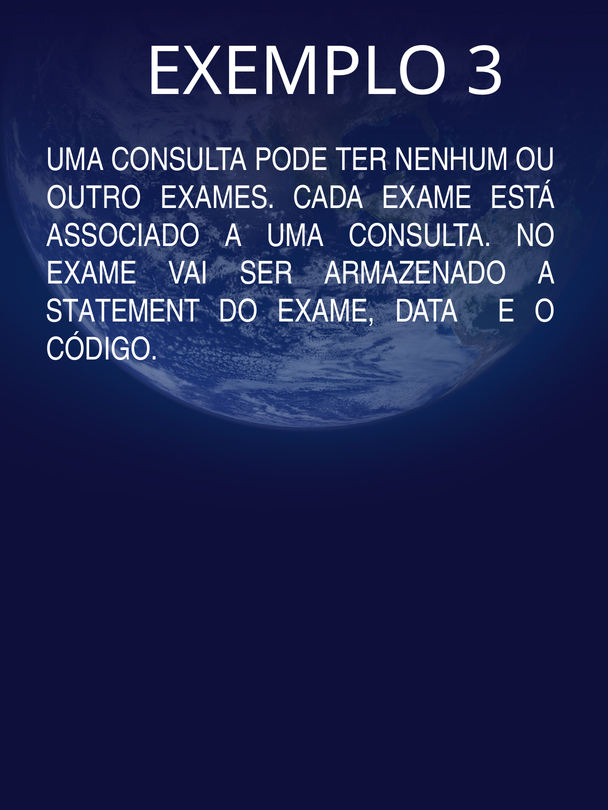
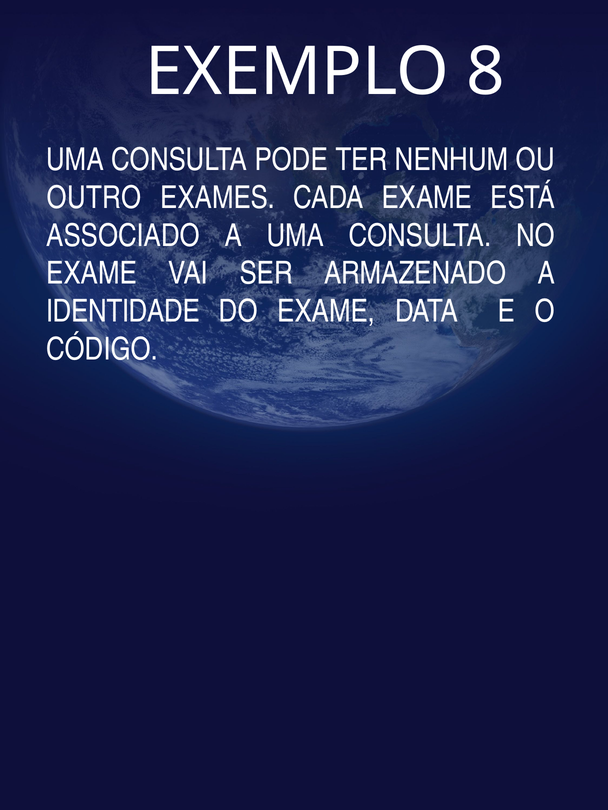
3: 3 -> 8 (486, 72)
STATEMENT: STATEMENT -> IDENTIDADE (123, 312)
